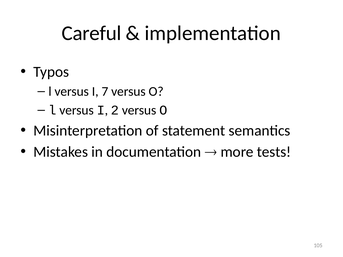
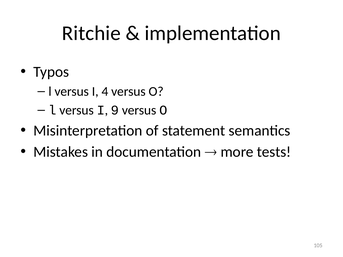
Careful: Careful -> Ritchie (91, 33)
7: 7 -> 4 (105, 92)
2: 2 -> 9 (115, 110)
